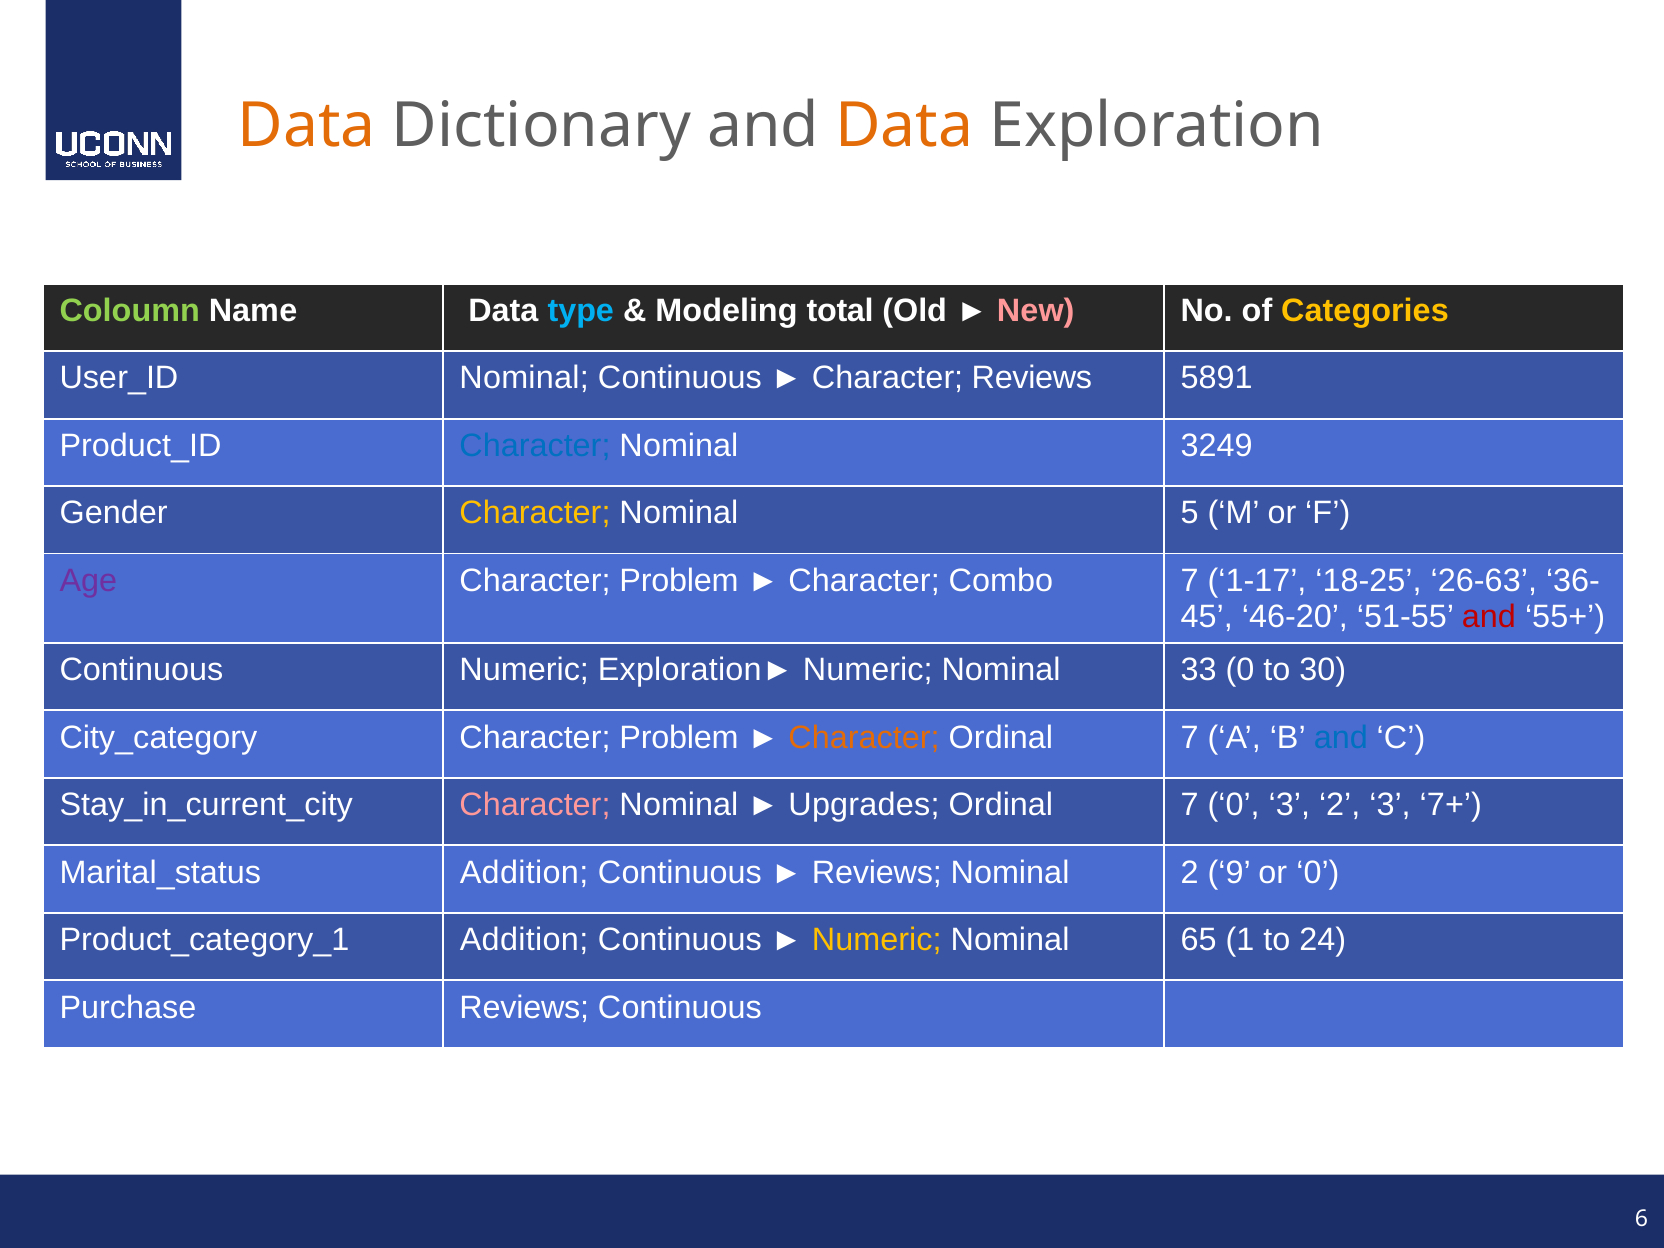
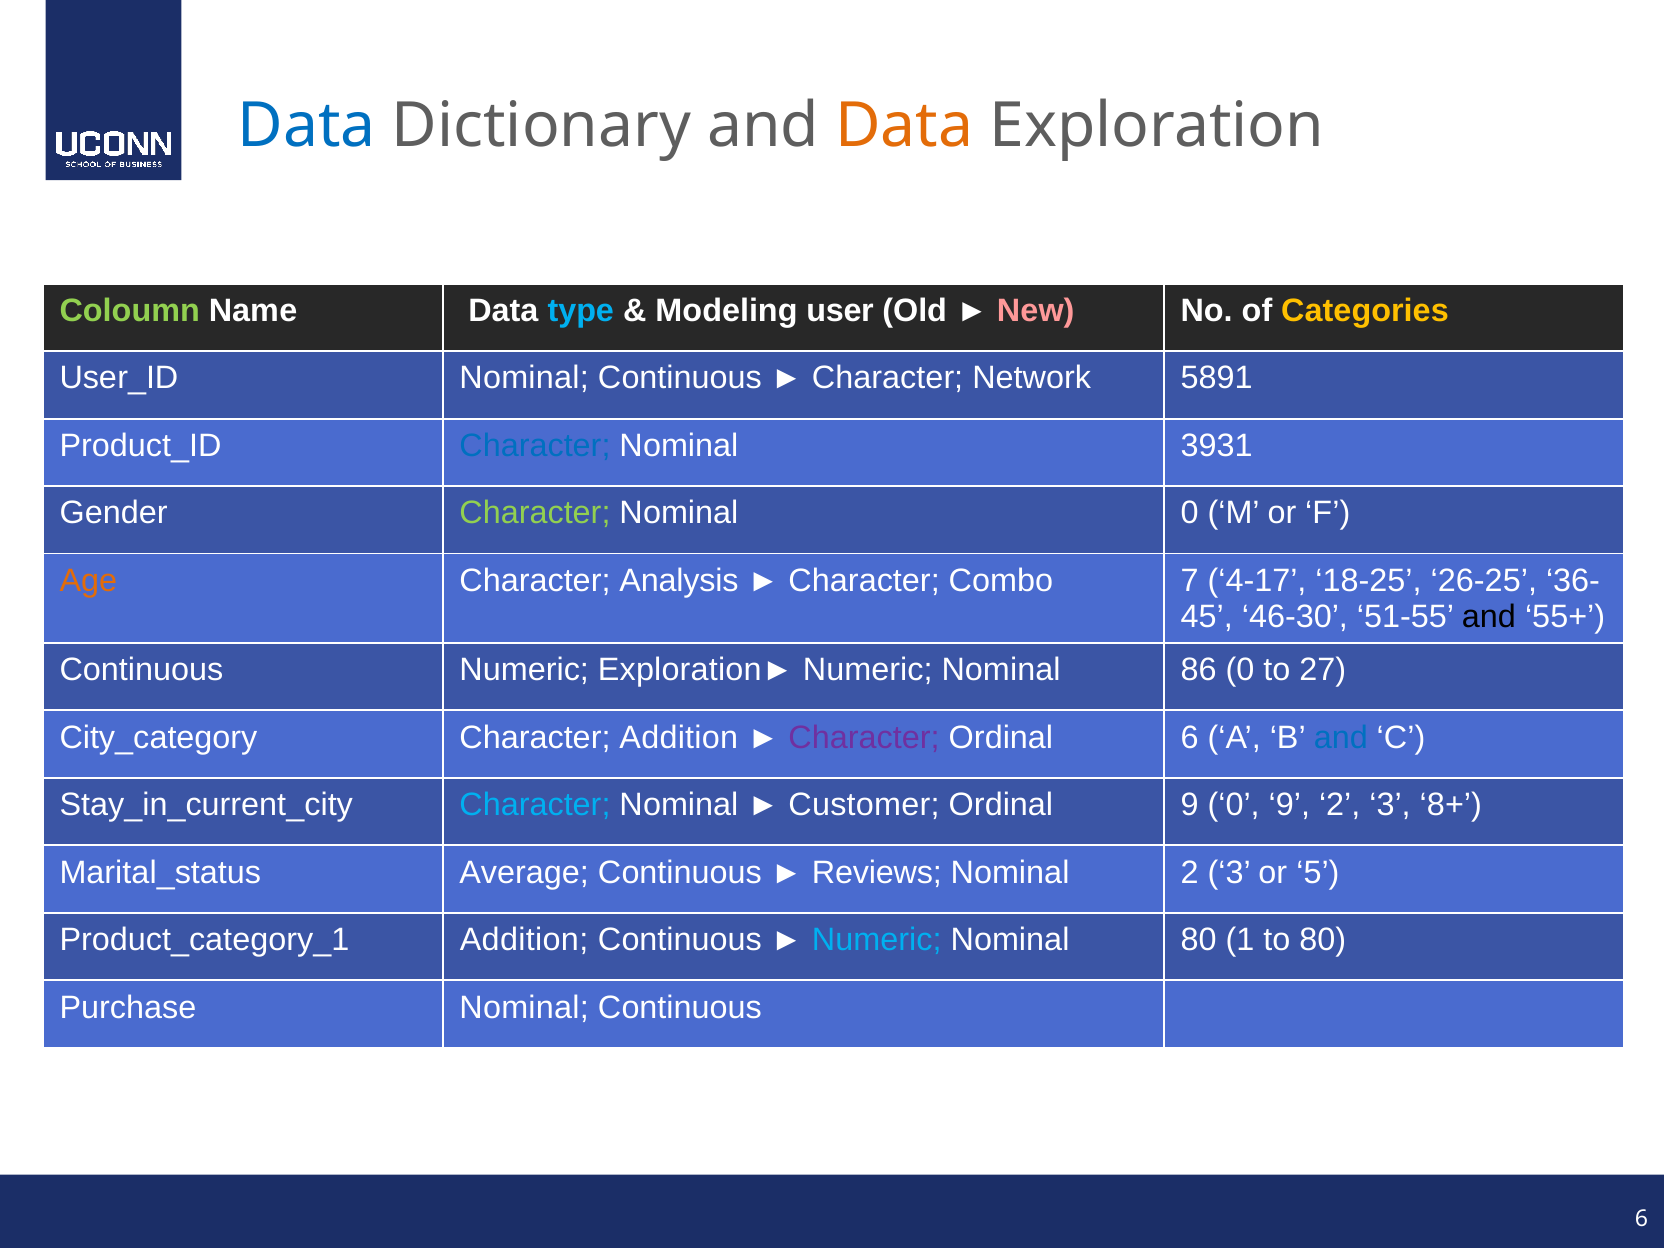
Data colour: orange -> blue (307, 126)
total: total -> user (840, 311)
Character Reviews: Reviews -> Network (1032, 378)
3249: 3249 -> 3931 (1217, 446)
Character colour: yellow -> light green (535, 513)
Nominal 5: 5 -> 0 (1190, 513)
Age colour: purple -> orange (88, 581)
Problem: Problem -> Analysis (679, 581)
1-17: 1-17 -> 4-17 (1257, 581)
26-63: 26-63 -> 26-25 (1484, 581)
46-20: 46-20 -> 46-30 (1295, 617)
and colour: red -> black (1489, 617)
33: 33 -> 86 (1199, 670)
30: 30 -> 27 (1323, 670)
Problem: Problem -> Addition (679, 737)
Character colour: orange -> purple (864, 737)
7: 7 -> 6 (1190, 737)
Character colour: pink -> light blue (535, 805)
Upgrades: Upgrades -> Customer (864, 805)
7: 7 -> 9 (1190, 805)
0 3: 3 -> 9 (1289, 805)
7+: 7+ -> 8+ (1451, 805)
Addition: Addition -> Average (524, 872)
Nominal 2 9: 9 -> 3 (1229, 872)
or 0: 0 -> 5 (1318, 872)
Numeric colour: yellow -> light blue (877, 940)
Nominal 65: 65 -> 80 (1199, 940)
to 24: 24 -> 80 (1323, 940)
Purchase Reviews: Reviews -> Nominal (524, 1007)
